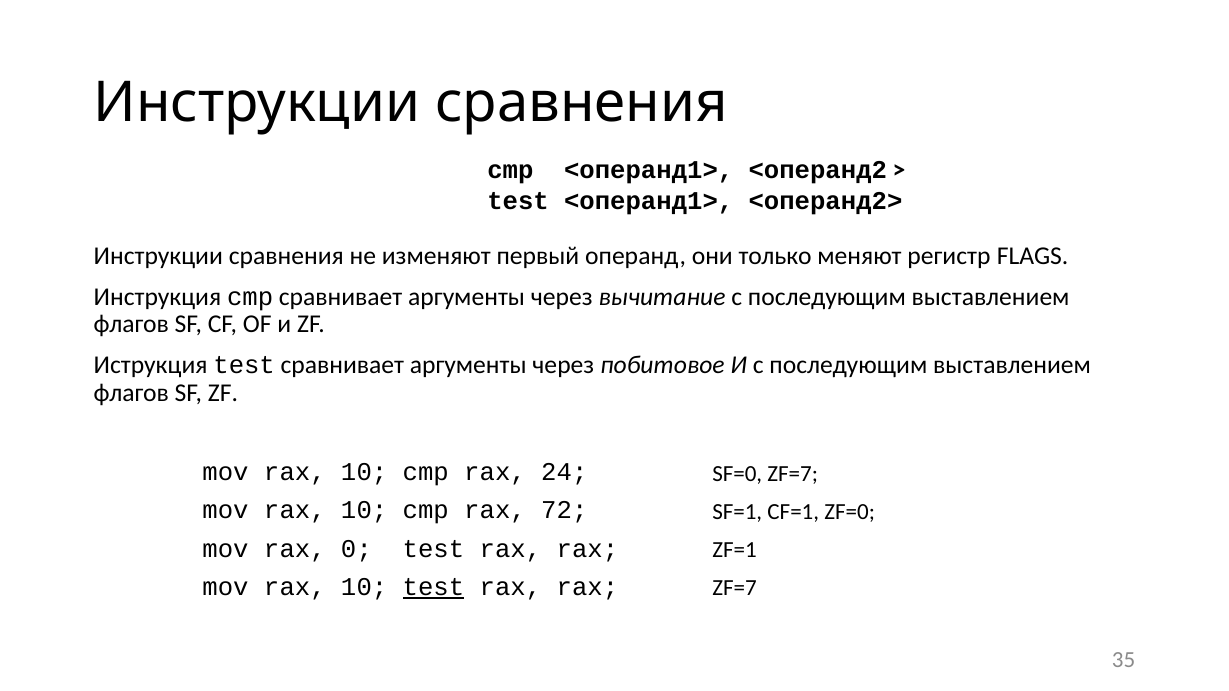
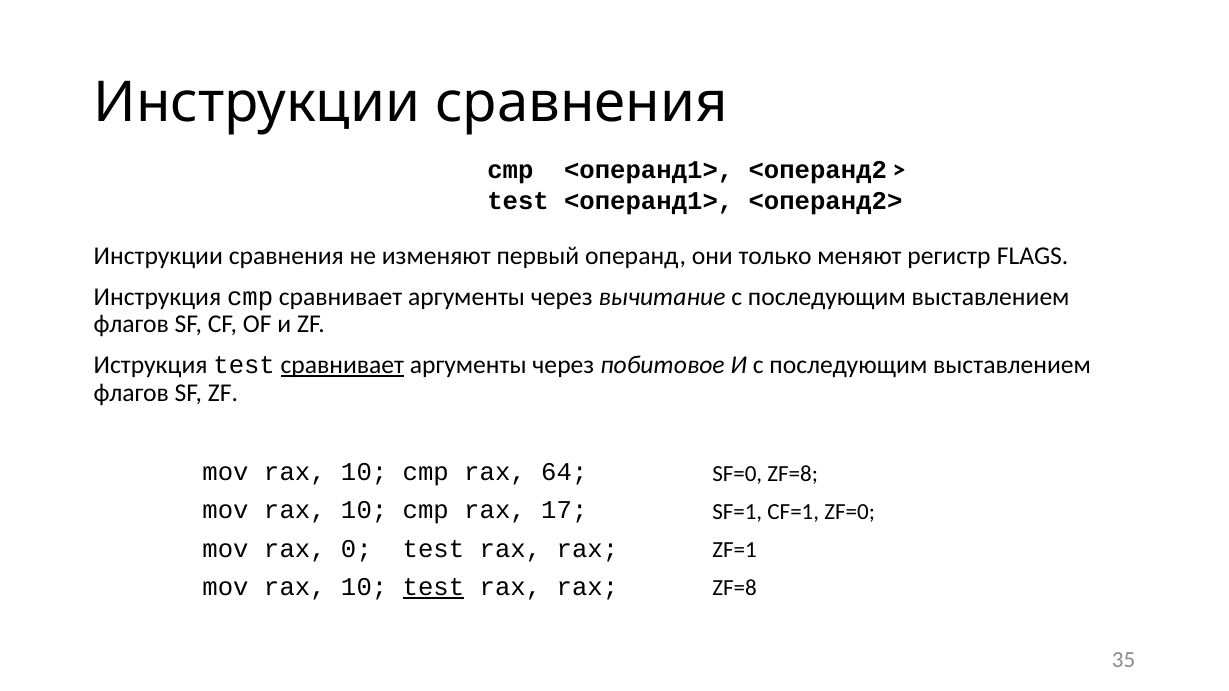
сравнивает underline: none -> present (342, 365)
24: 24 -> 64 (564, 472)
SF=0 ZF=7: ZF=7 -> ZF=8 (793, 474)
72: 72 -> 17 (564, 511)
rax ZF=7: ZF=7 -> ZF=8 (735, 589)
